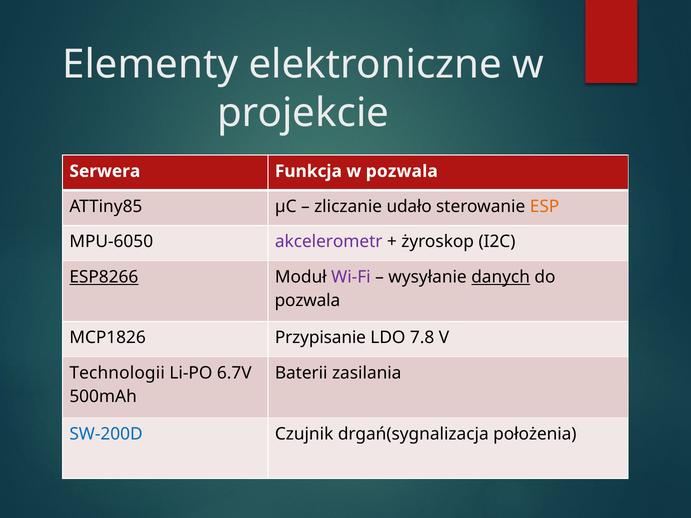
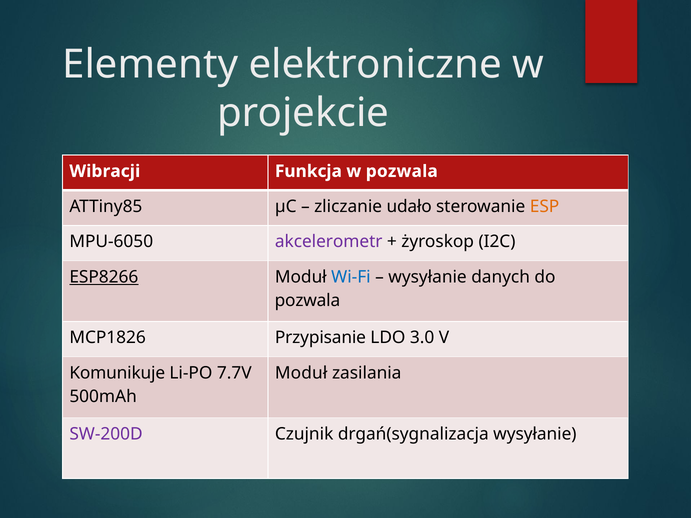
Serwera: Serwera -> Wibracji (105, 171)
Wi-Fi colour: purple -> blue (351, 277)
danych underline: present -> none (501, 277)
7.8: 7.8 -> 3.0 (422, 338)
Technologii: Technologii -> Komunikuje (117, 373)
6.7V: 6.7V -> 7.7V (234, 373)
Baterii: Baterii -> Moduł (301, 373)
SW-200D colour: blue -> purple (106, 434)
drgań(sygnalizacja położenia: położenia -> wysyłanie (535, 434)
